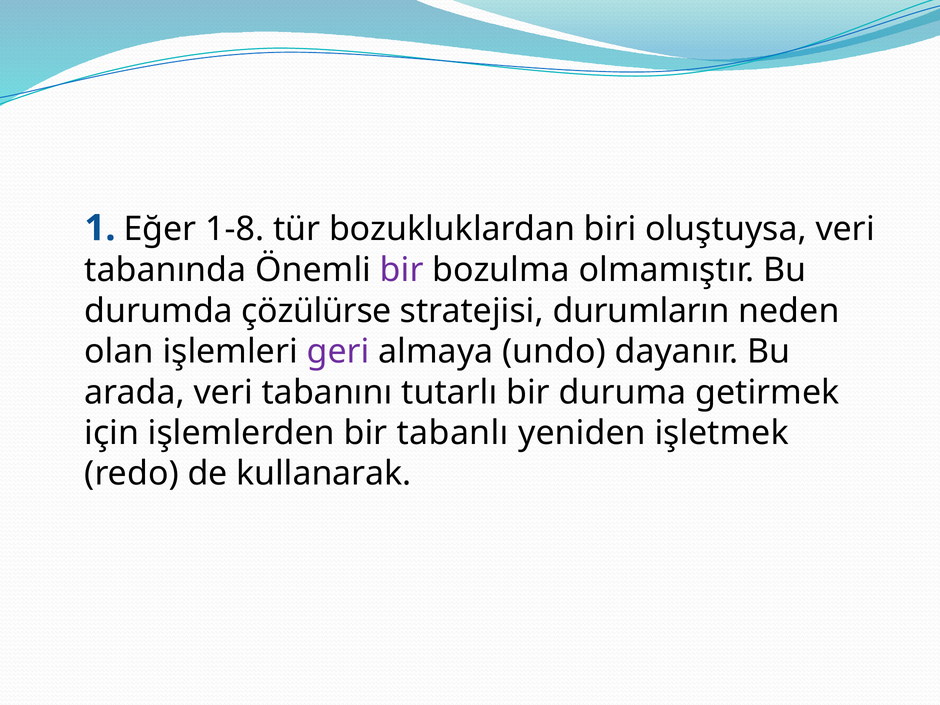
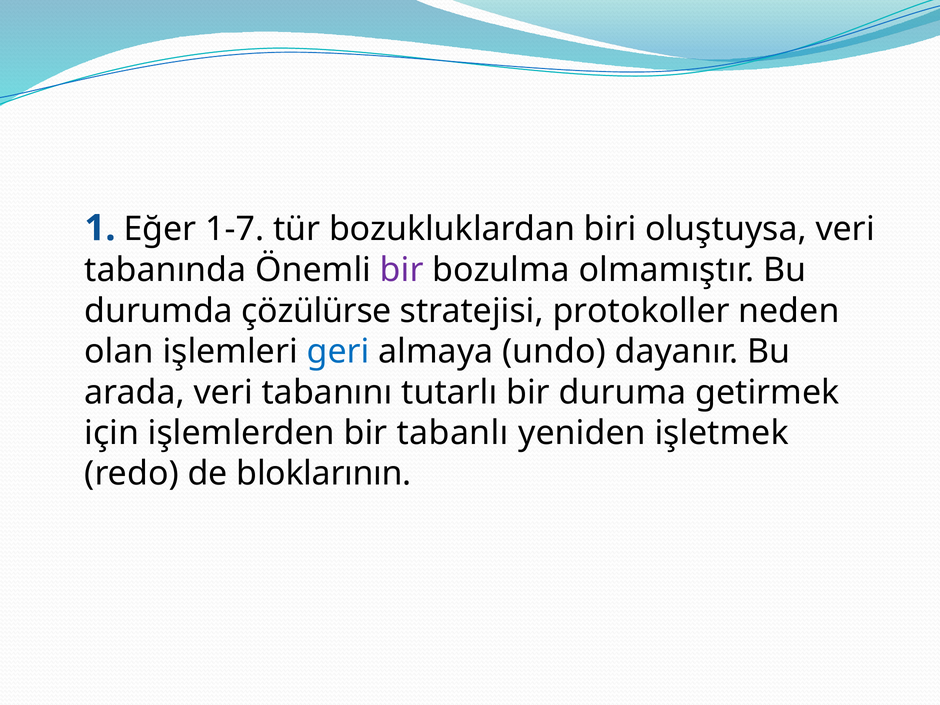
1-8: 1-8 -> 1-7 (235, 229)
durumların: durumların -> protokoller (641, 311)
geri colour: purple -> blue (338, 352)
kullanarak: kullanarak -> bloklarının (324, 474)
